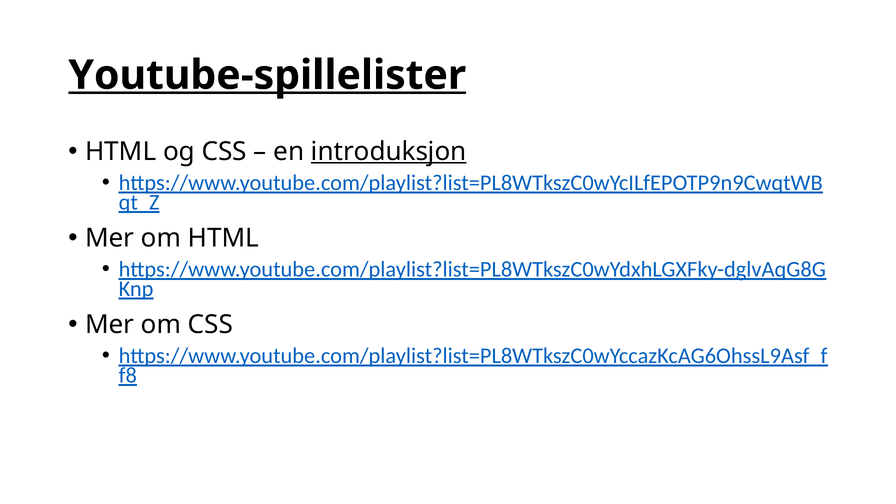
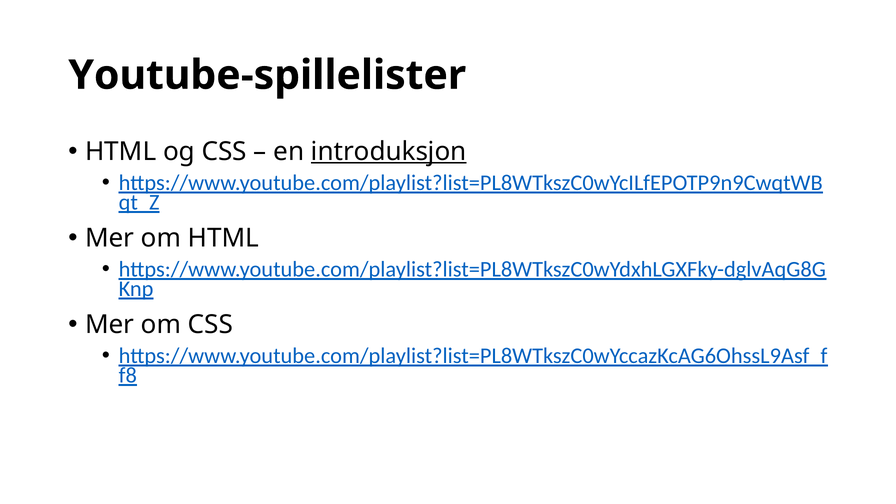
Youtube-spillelister underline: present -> none (267, 75)
